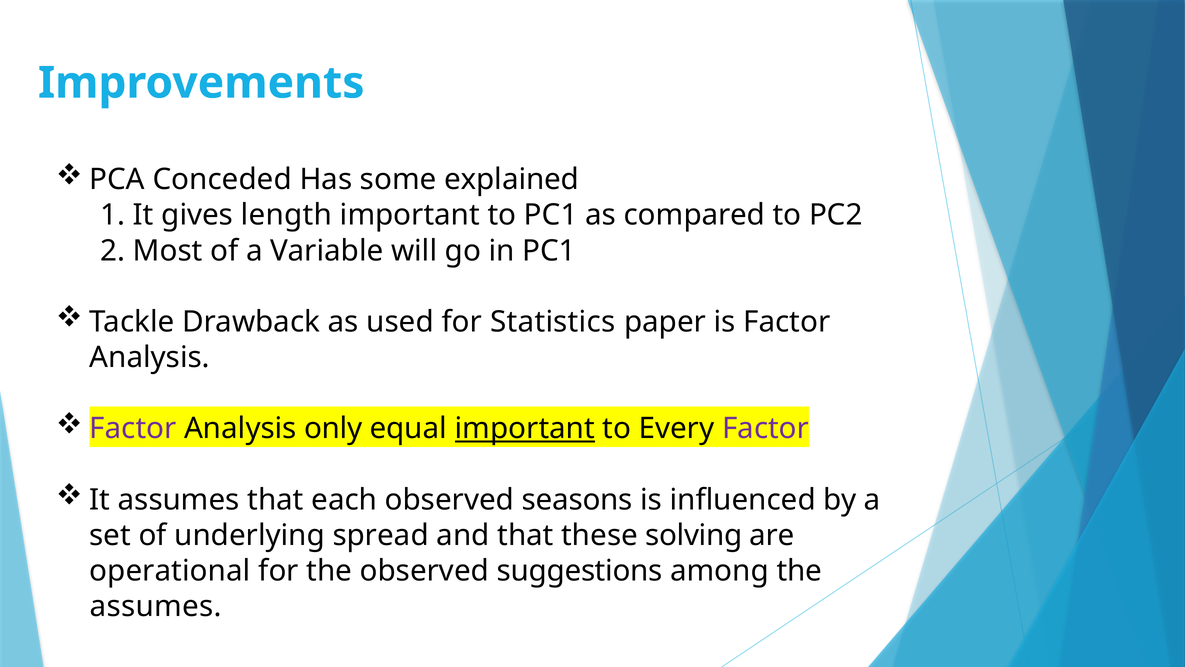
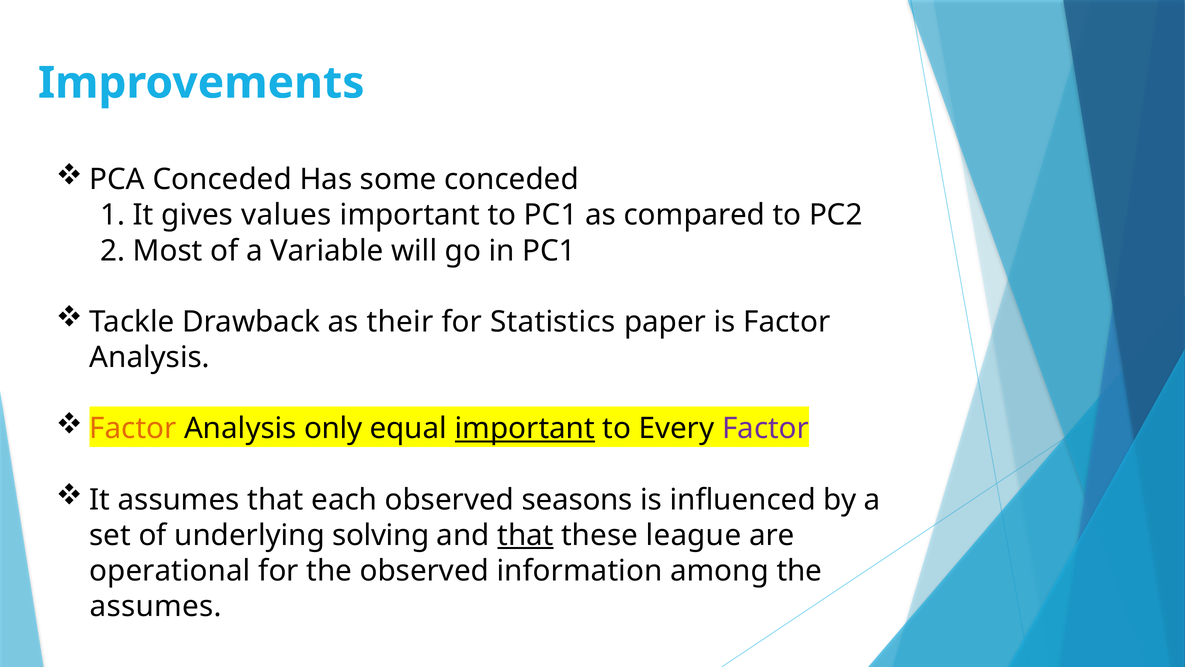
some explained: explained -> conceded (512, 180)
length: length -> values (286, 215)
used: used -> their (400, 322)
Factor colour: purple -> orange (133, 428)
spread: spread -> solving (381, 535)
that underline: none -> present (525, 535)
solving: solving -> league (693, 535)
suggestions: suggestions -> information (580, 571)
